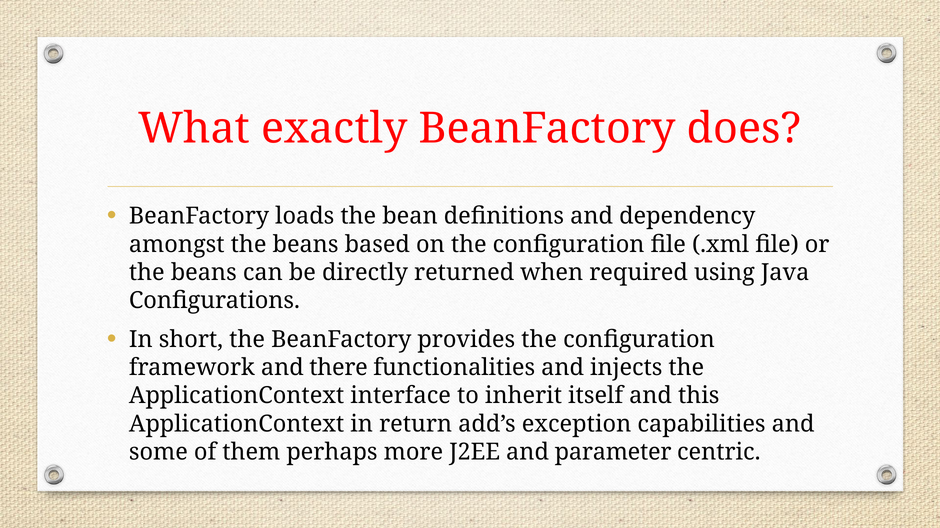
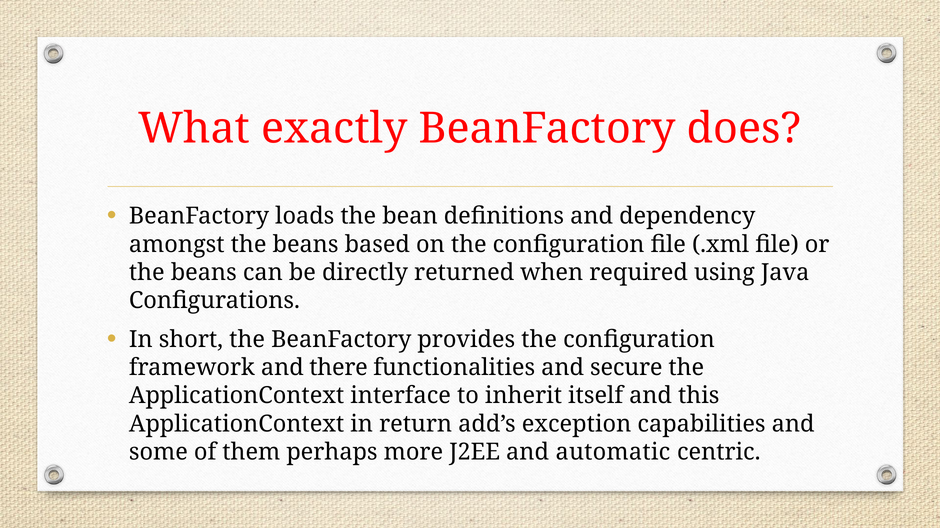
injects: injects -> secure (626, 368)
parameter: parameter -> automatic (613, 453)
